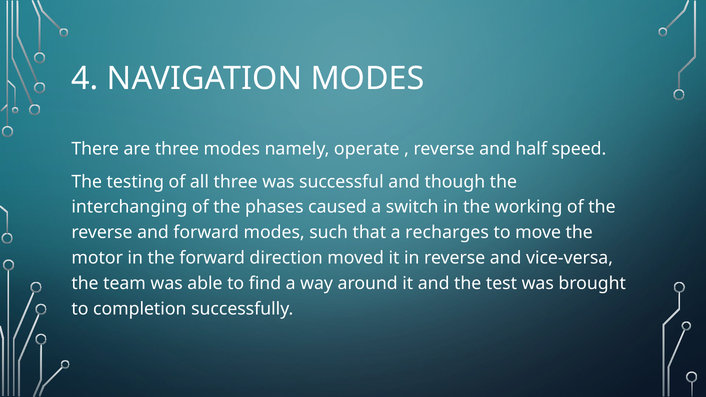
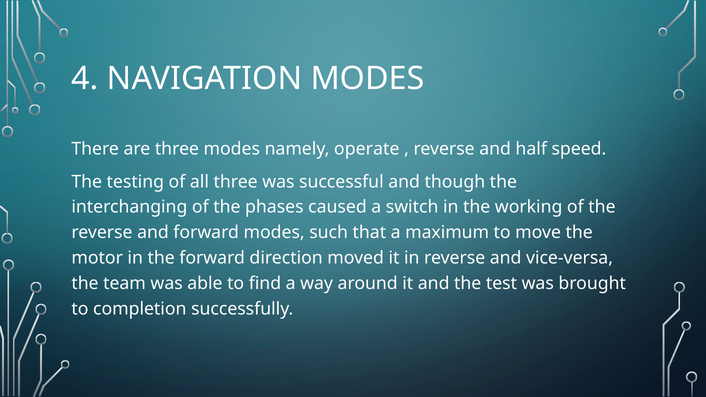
recharges: recharges -> maximum (447, 233)
